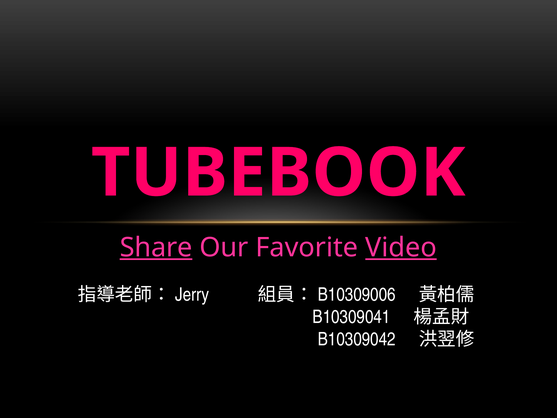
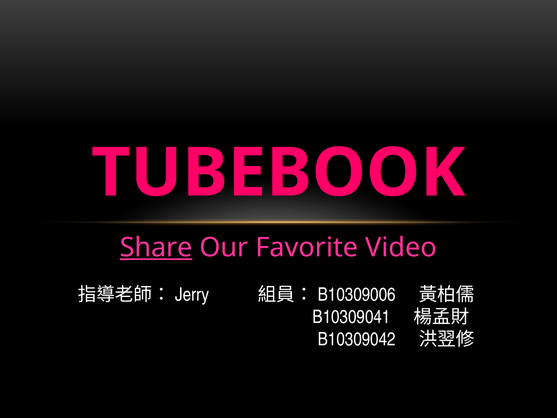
Video underline: present -> none (401, 247)
